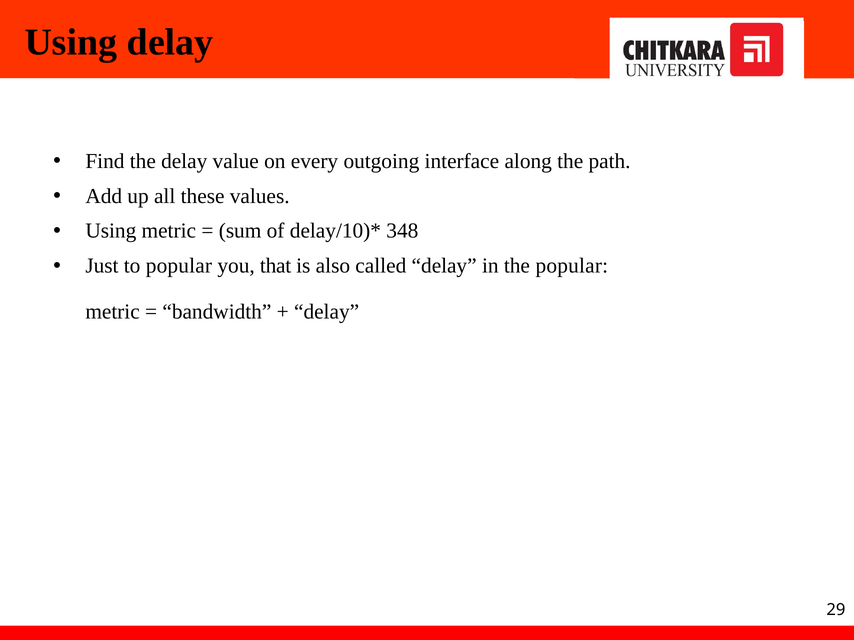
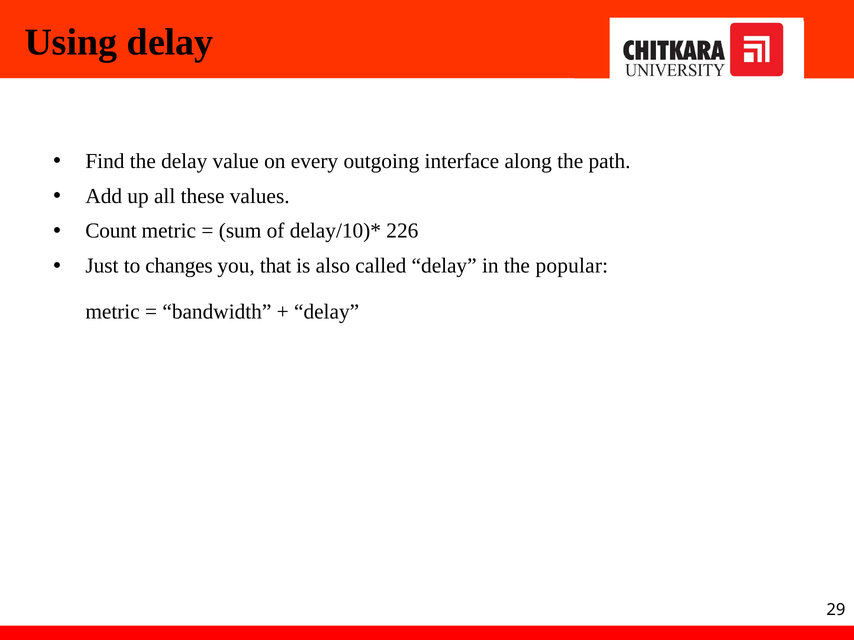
Using: Using -> Count (111, 231)
348: 348 -> 226 (402, 231)
to popular: popular -> changes (179, 266)
